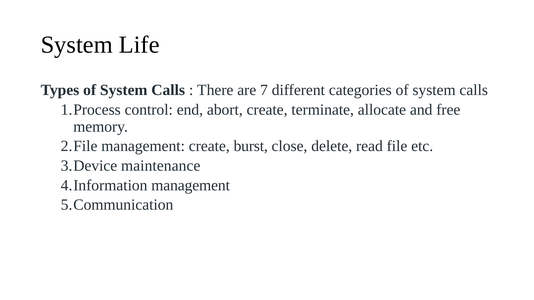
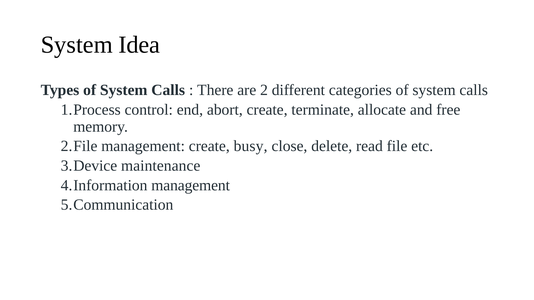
Life: Life -> Idea (139, 45)
7: 7 -> 2 (264, 90)
burst: burst -> busy (251, 146)
